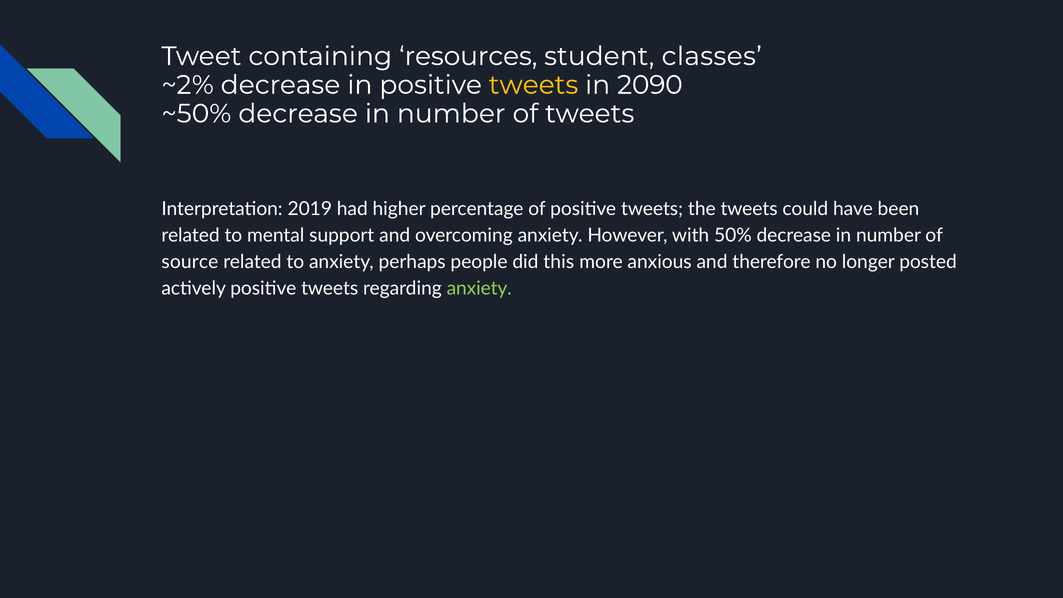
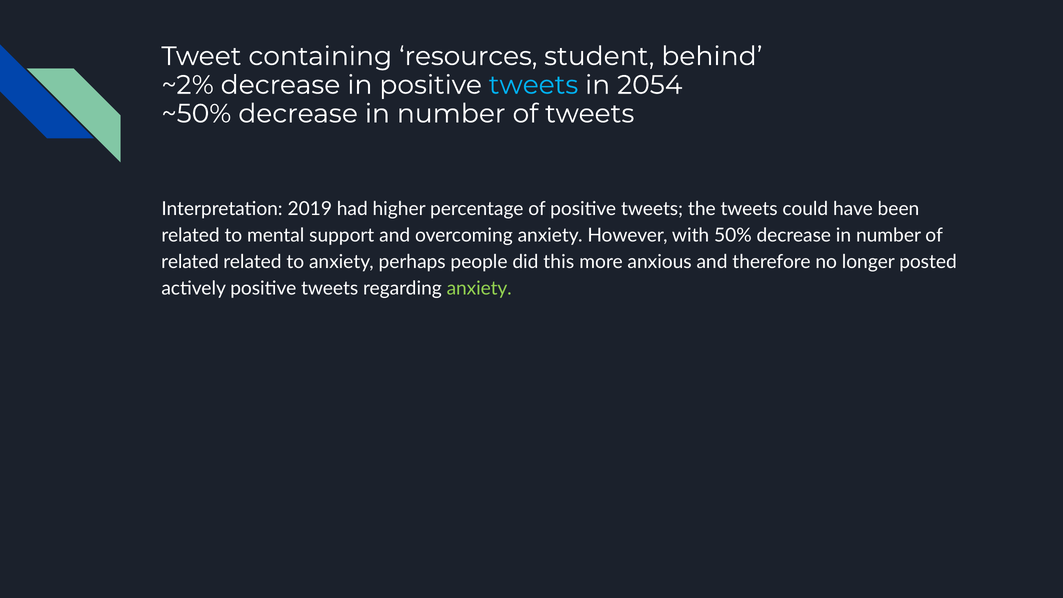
classes: classes -> behind (712, 56)
tweets colour: yellow -> light blue (534, 85)
2090: 2090 -> 2054 (650, 85)
source: source -> related (190, 262)
